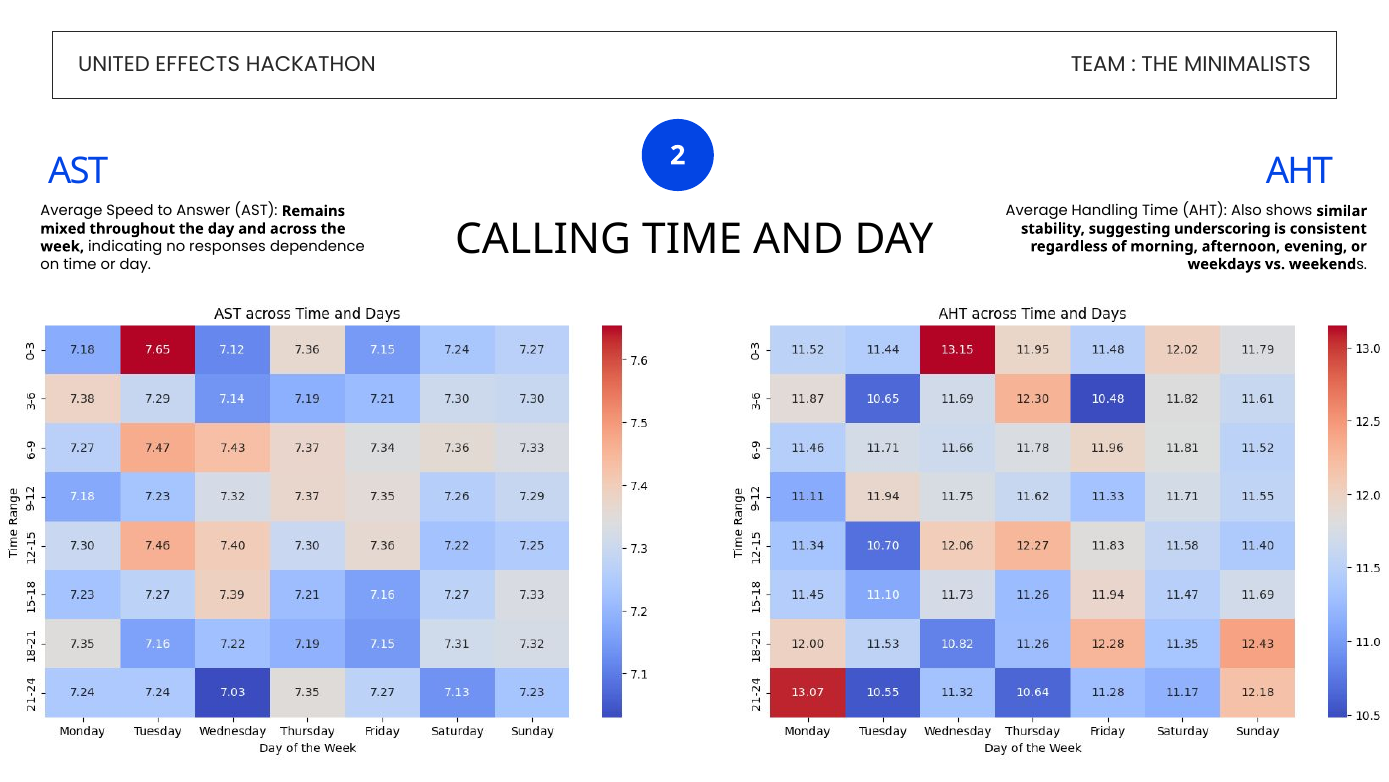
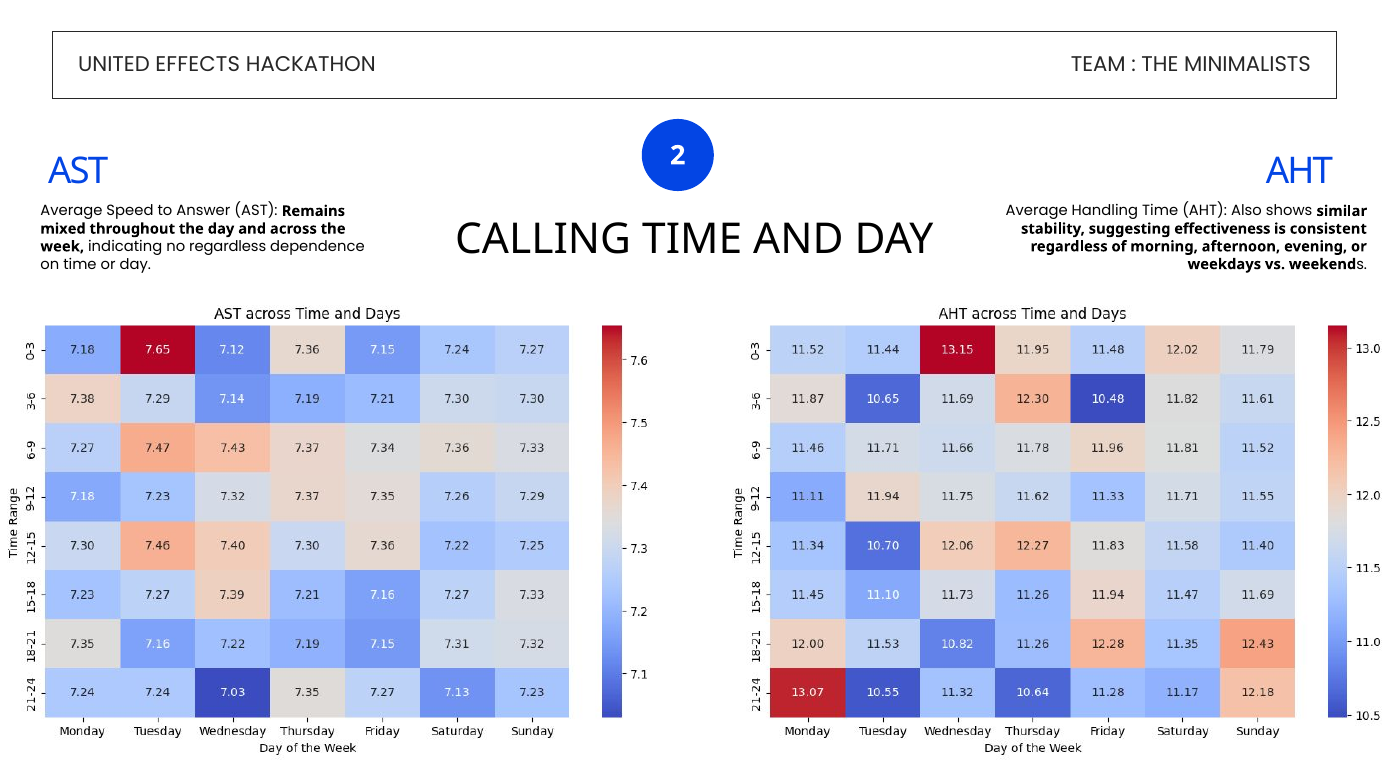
underscoring: underscoring -> effectiveness (1222, 229)
no responses: responses -> regardless (228, 246)
